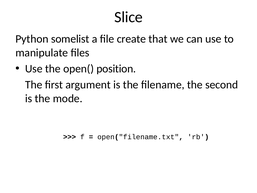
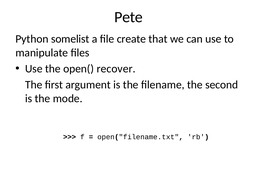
Slice: Slice -> Pete (129, 17)
position: position -> recover (116, 69)
